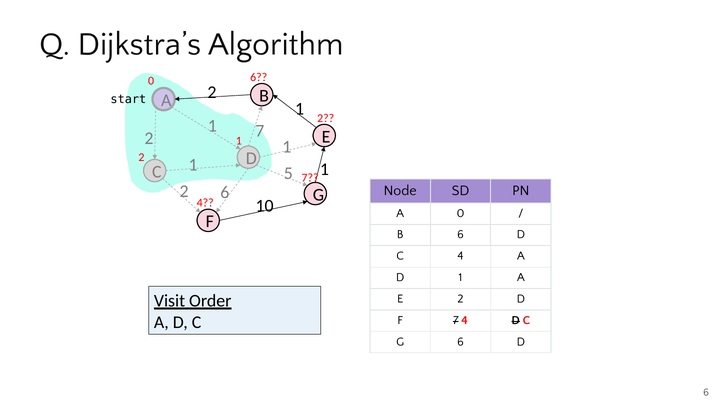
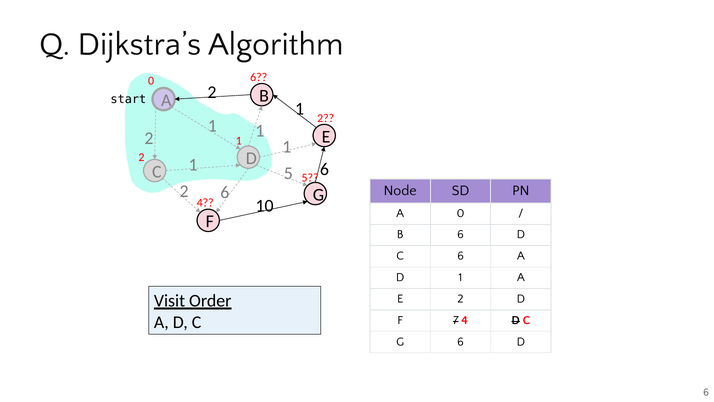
7: 7 -> 1 (260, 131)
5 1: 1 -> 6 (324, 169)
7: 7 -> 5 (310, 178)
C 4: 4 -> 6 (461, 256)
